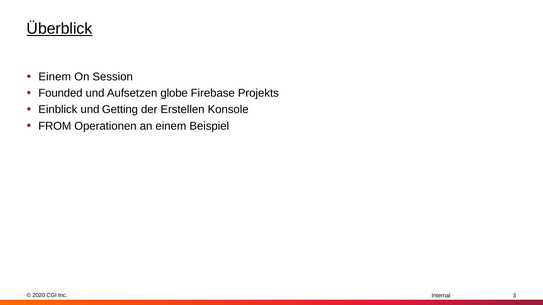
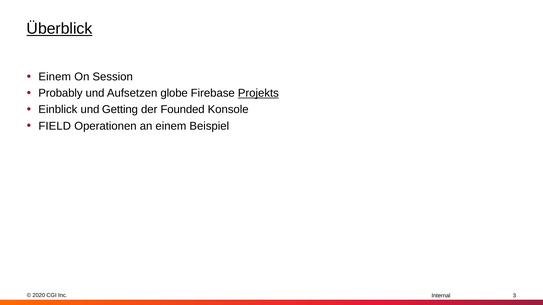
Founded: Founded -> Probably (60, 93)
Projekts underline: none -> present (258, 93)
Erstellen: Erstellen -> Founded (183, 110)
FROM: FROM -> FIELD (55, 126)
